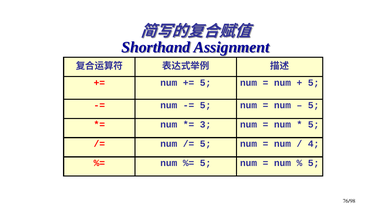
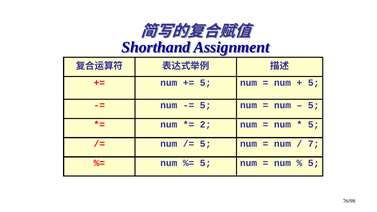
3: 3 -> 2 (206, 125)
4: 4 -> 7 (314, 144)
